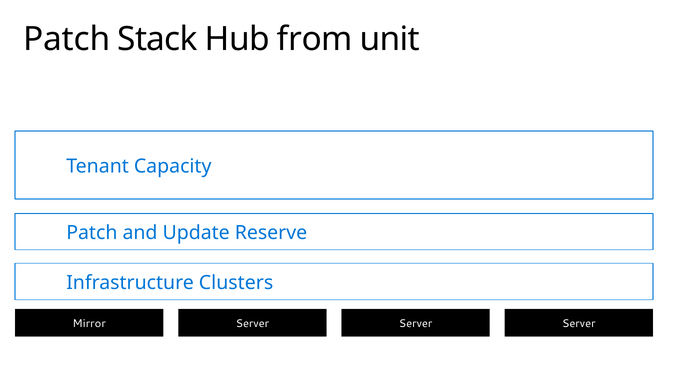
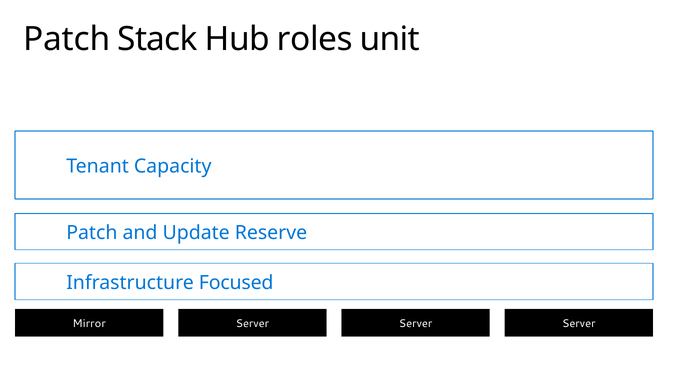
from: from -> roles (315, 39)
Clusters: Clusters -> Focused (236, 283)
